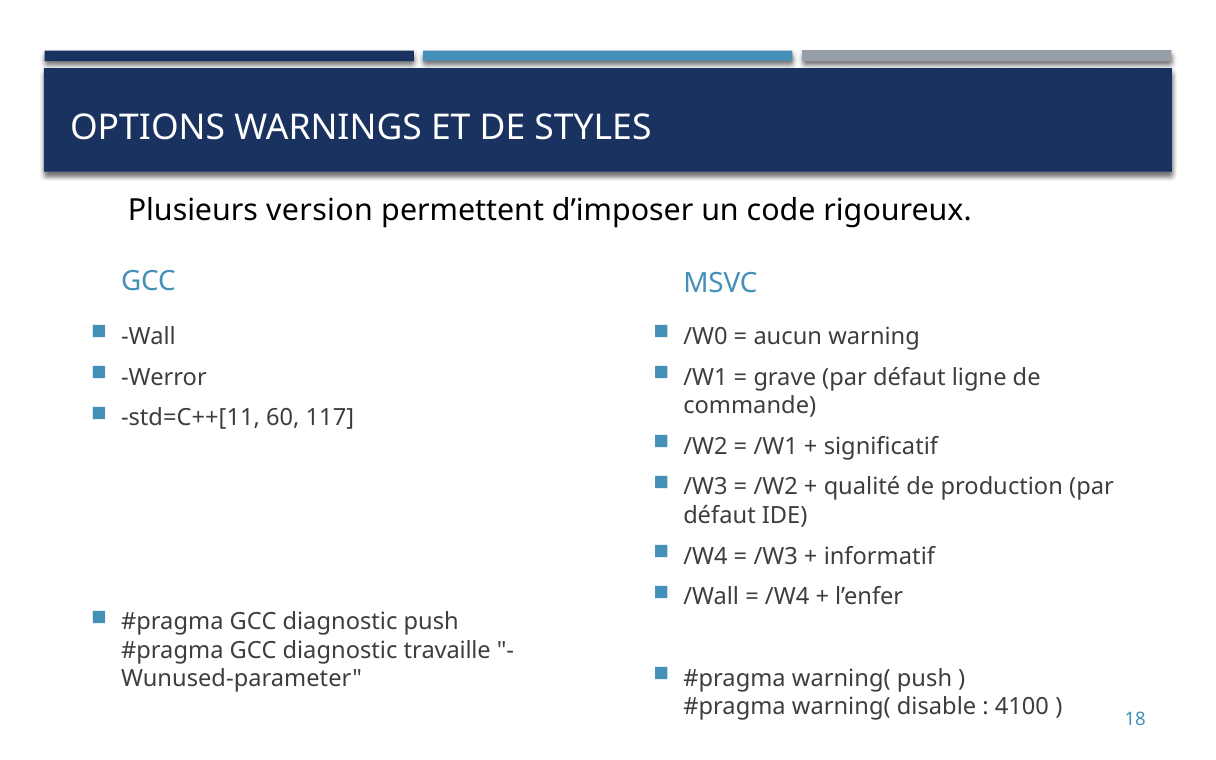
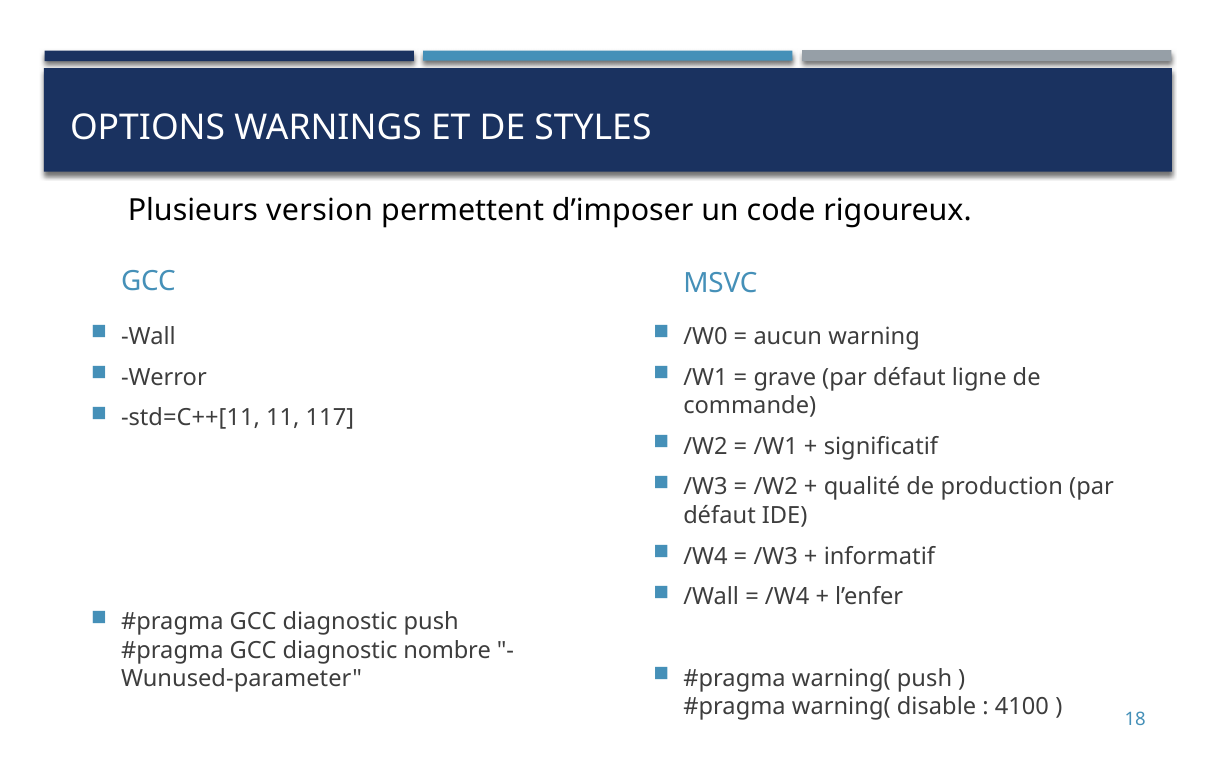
60: 60 -> 11 (283, 418)
travaille: travaille -> nombre (447, 650)
